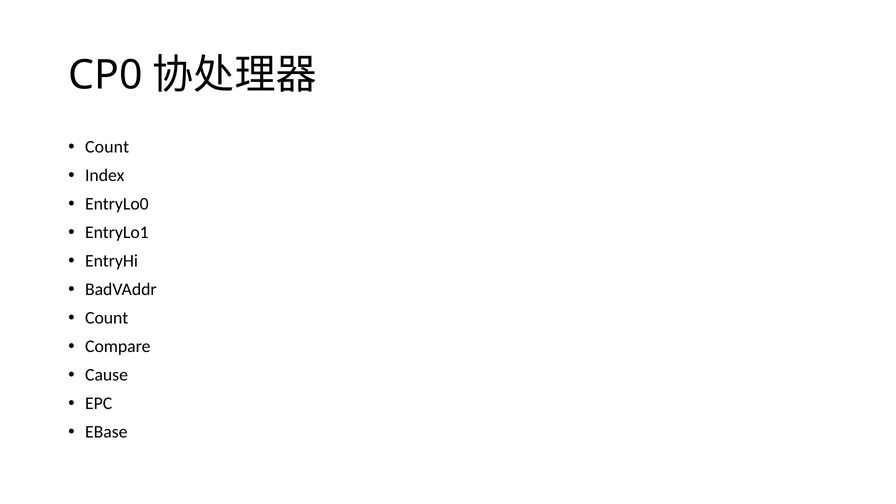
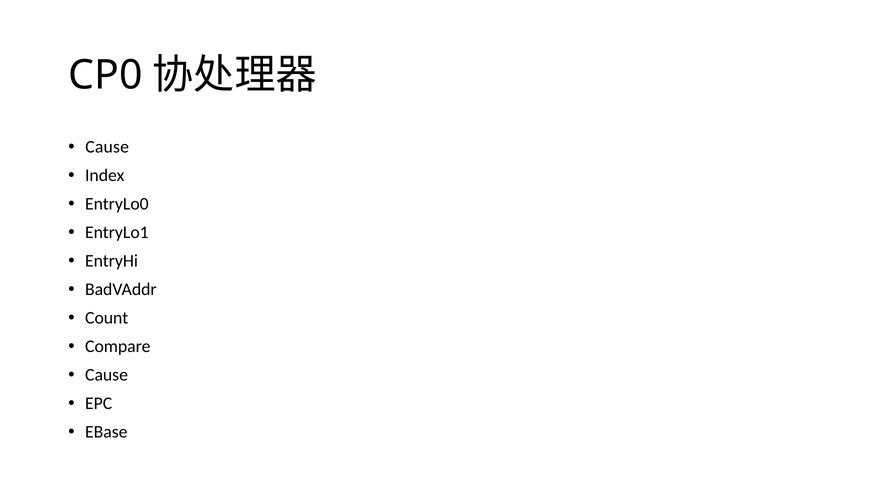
Count: Count -> Cause (107, 147)
